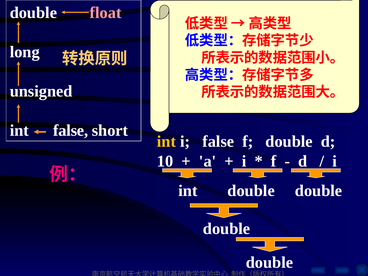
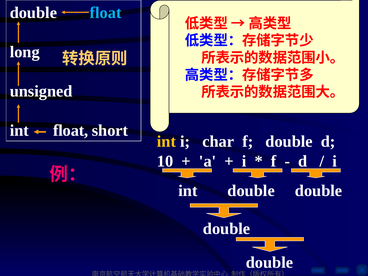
float colour: pink -> light blue (106, 13)
int false: false -> float (71, 131)
i false: false -> char (218, 142)
